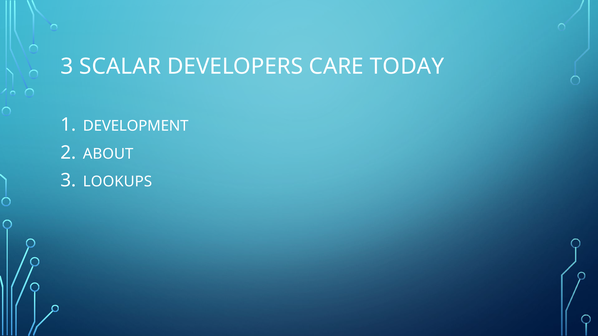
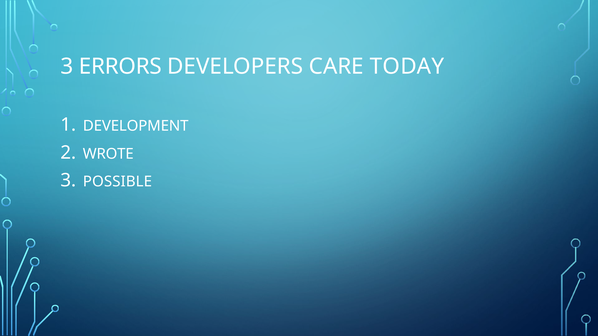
SCALAR: SCALAR -> ERRORS (120, 66)
ABOUT: ABOUT -> WROTE (108, 154)
LOOKUPS: LOOKUPS -> POSSIBLE (117, 182)
